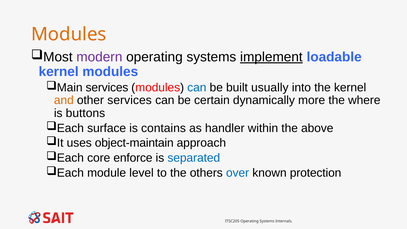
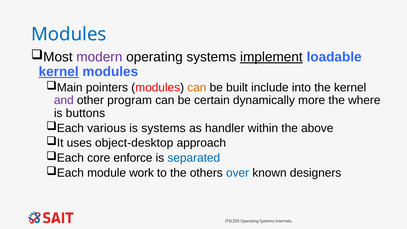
Modules colour: orange -> blue (69, 34)
kernel underline: none -> present (59, 72)
services: services -> pointers (107, 88)
can colour: blue -> orange (197, 88)
usually: usually -> include (270, 88)
and colour: orange -> purple (64, 100)
other services: services -> program (130, 100)
surface: surface -> various (107, 128)
is contains: contains -> systems (163, 128)
object-maintain: object-maintain -> object-desktop (134, 143)
level: level -> work (142, 173)
protection: protection -> designers (316, 173)
